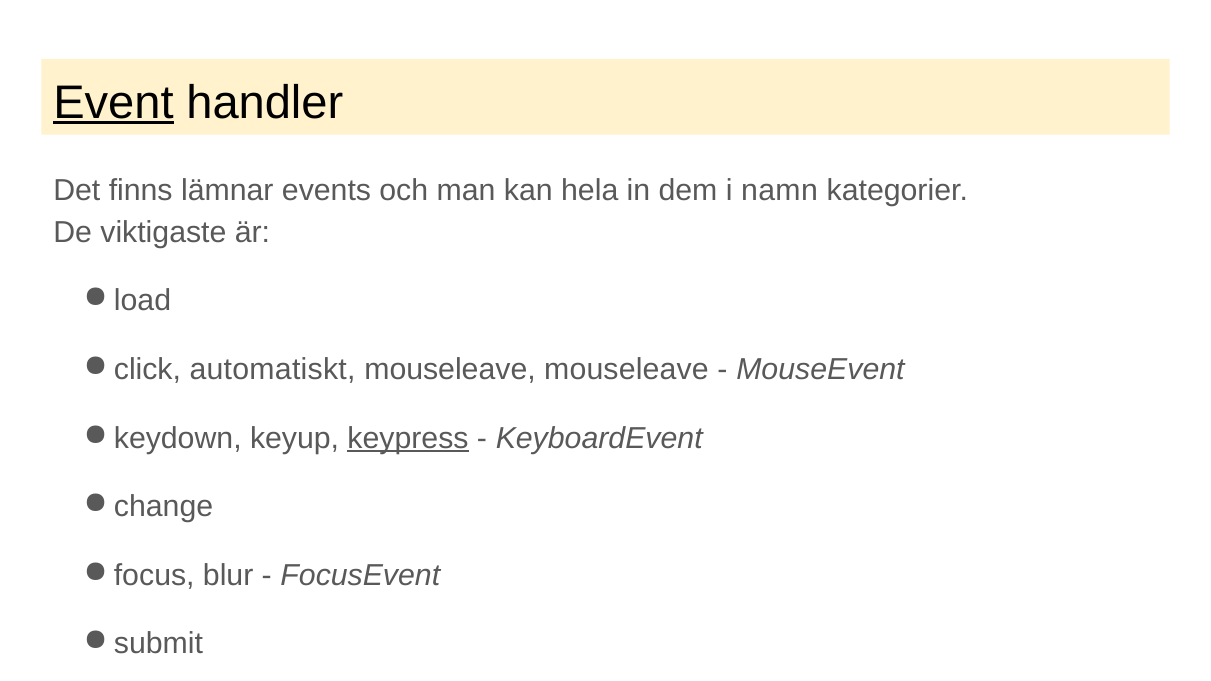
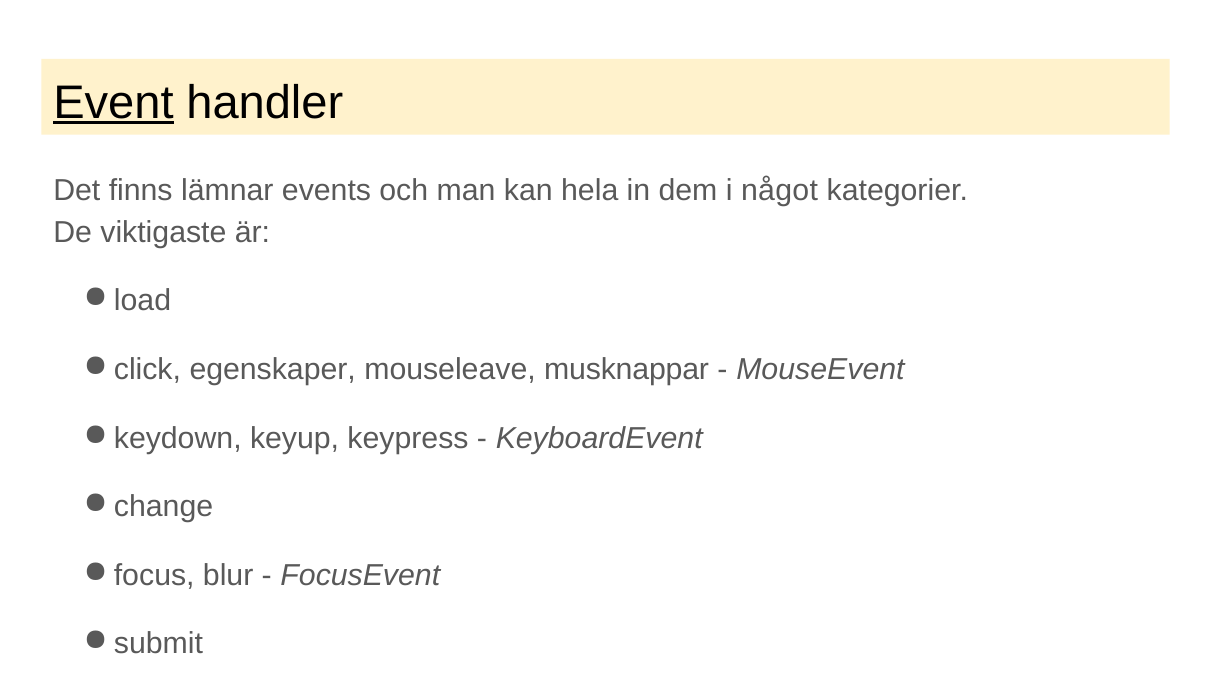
namn: namn -> något (780, 190)
automatiskt: automatiskt -> egenskaper (273, 370)
mouseleave mouseleave: mouseleave -> musknappar (627, 370)
keypress underline: present -> none (408, 438)
